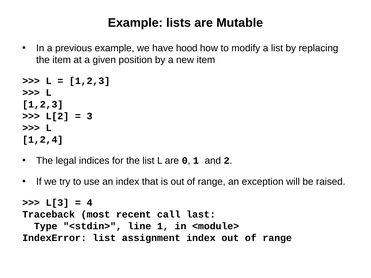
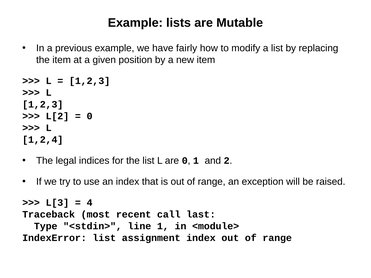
hood: hood -> fairly (187, 48)
3: 3 -> 0 (90, 116)
